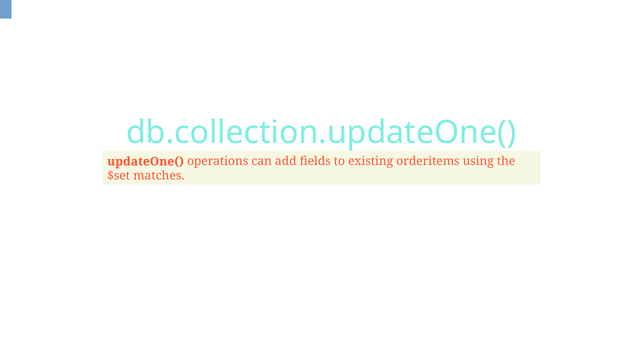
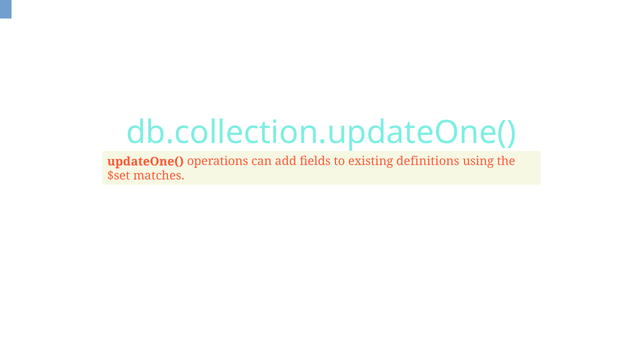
orderitems: orderitems -> definitions (428, 161)
